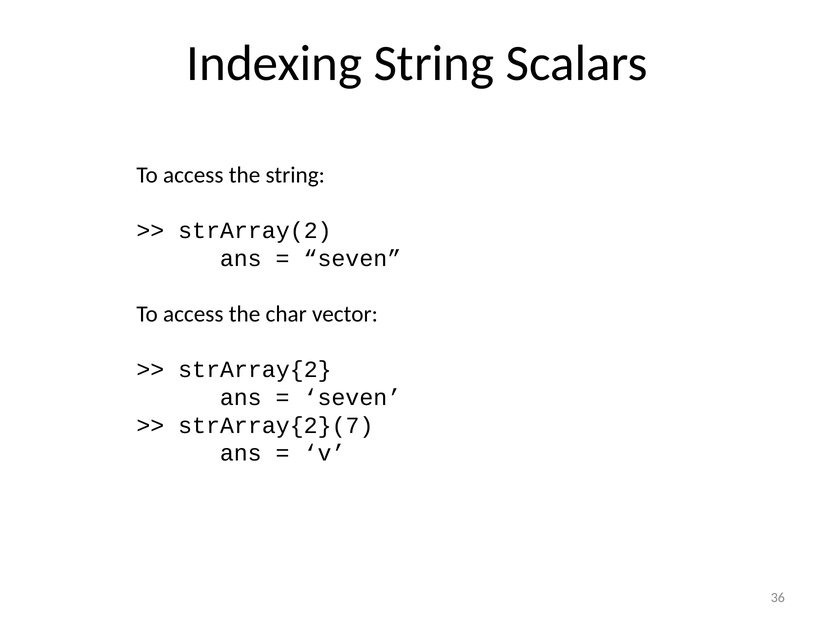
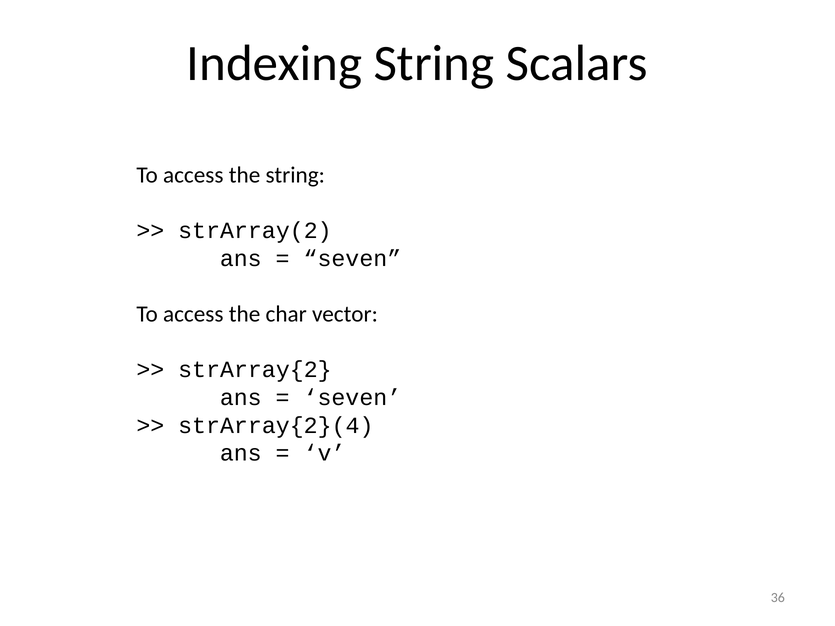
strArray{2}(7: strArray{2}(7 -> strArray{2}(4 (276, 426)
